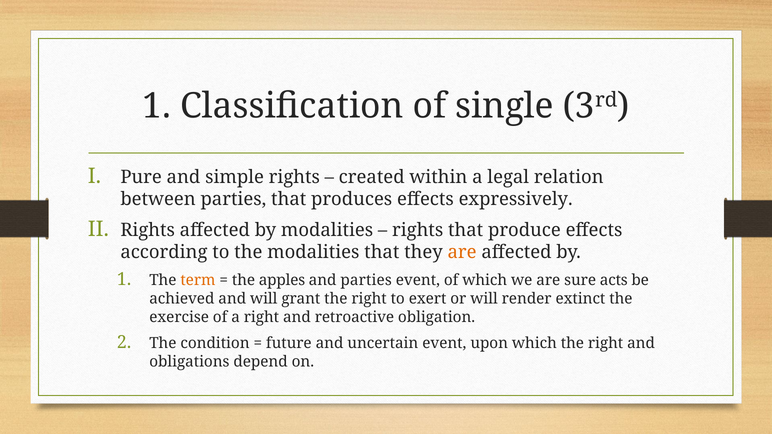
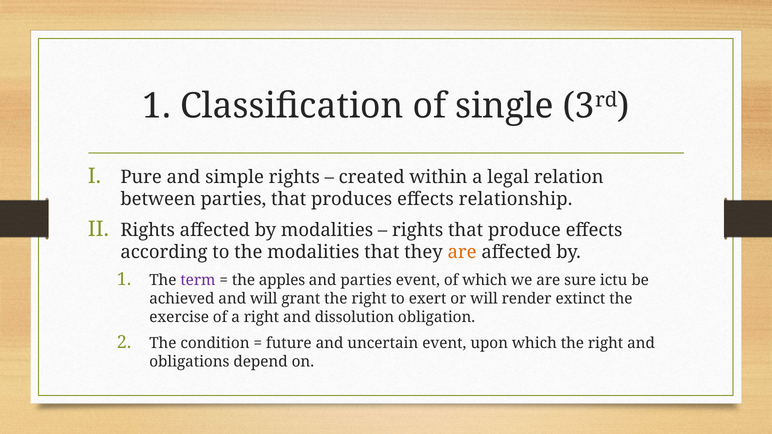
expressively: expressively -> relationship (516, 199)
term colour: orange -> purple (198, 280)
acts: acts -> ictu (614, 280)
retroactive: retroactive -> dissolution (354, 317)
